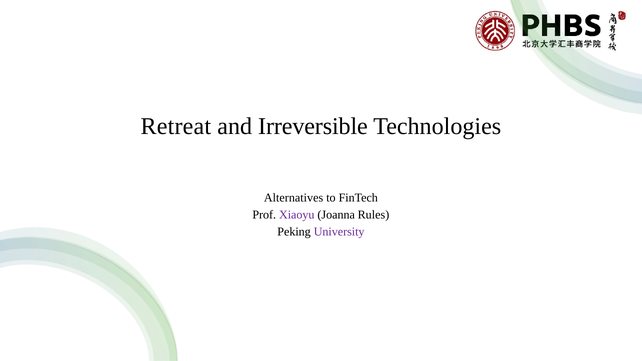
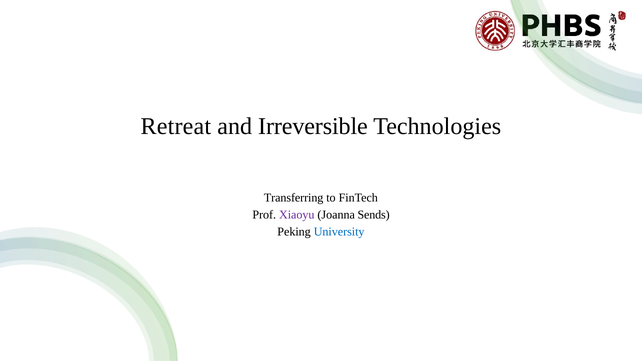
Alternatives: Alternatives -> Transferring (294, 198)
Rules: Rules -> Sends (374, 215)
University colour: purple -> blue (339, 232)
